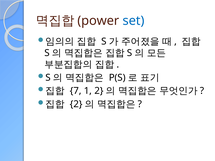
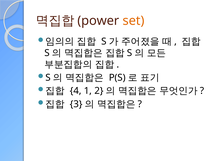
set colour: blue -> orange (134, 21)
7: 7 -> 4 (76, 91)
2: 2 -> 3 (76, 104)
